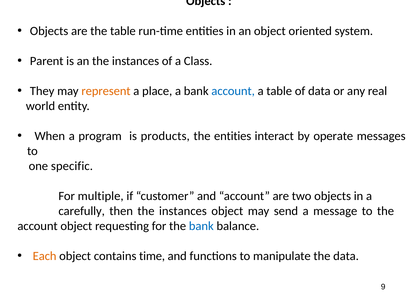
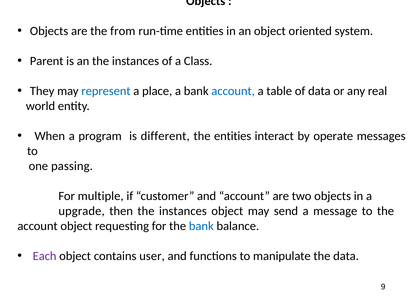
the table: table -> from (123, 31)
represent colour: orange -> blue (106, 91)
products: products -> different (165, 136)
specific: specific -> passing (72, 166)
carefully: carefully -> upgrade (82, 212)
Each colour: orange -> purple (45, 257)
time: time -> user (152, 257)
